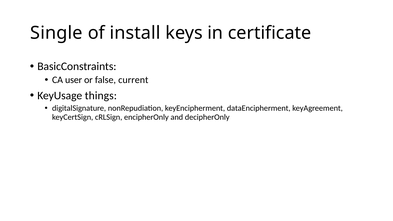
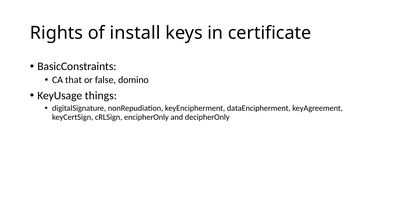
Single: Single -> Rights (57, 33)
user: user -> that (74, 80)
current: current -> domino (133, 80)
